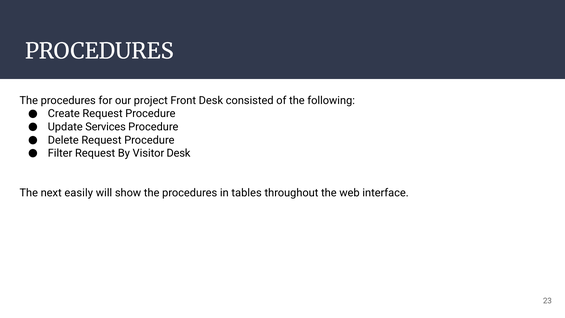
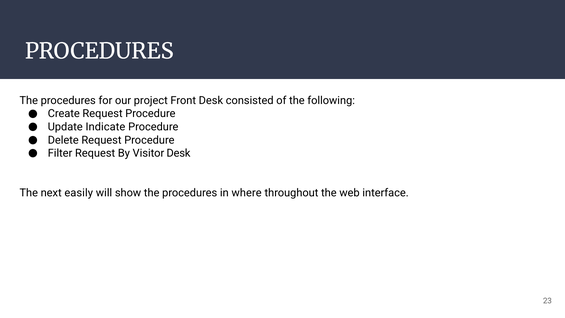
Services: Services -> Indicate (105, 127)
tables: tables -> where (247, 193)
